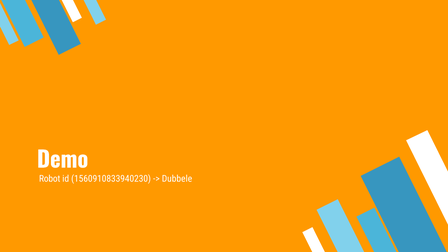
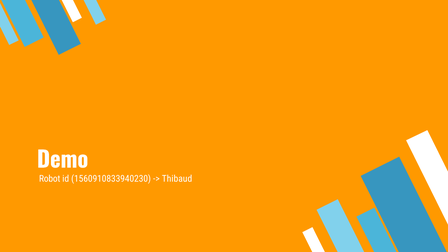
Dubbele: Dubbele -> Thibaud (177, 179)
